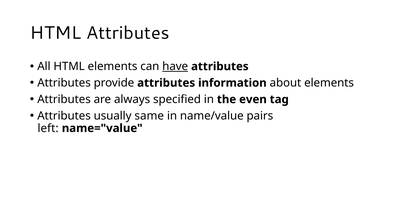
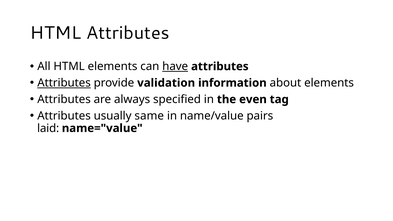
Attributes underline: none -> present (64, 83)
provide attributes: attributes -> validation (166, 83)
left: left -> laid (48, 128)
